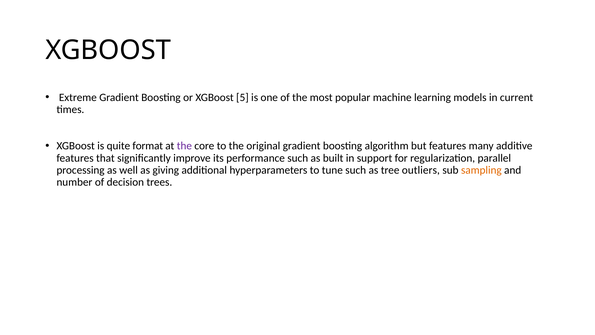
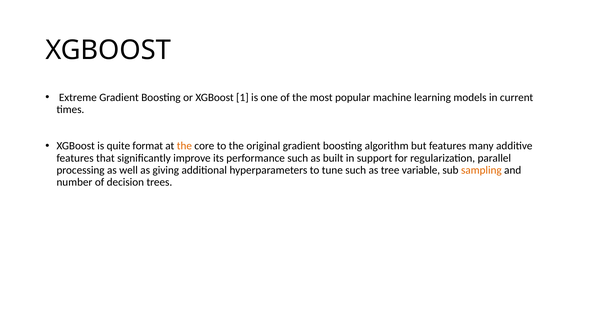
5: 5 -> 1 (242, 97)
the colour: purple -> orange (184, 146)
outliers: outliers -> variable (421, 170)
